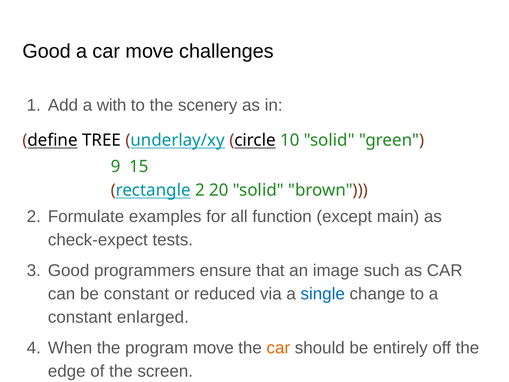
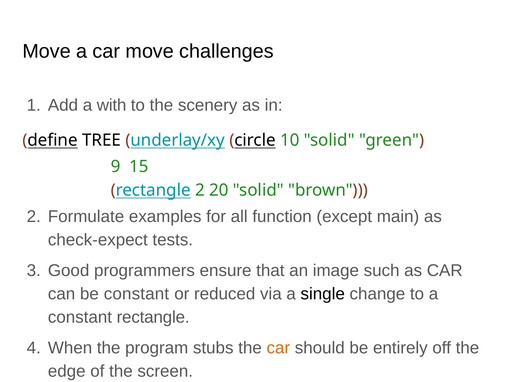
Good: Good -> Move (47, 51)
single colour: blue -> black (323, 294)
constant enlarged: enlarged -> rectangle (153, 317)
program move: move -> stubs (213, 348)
